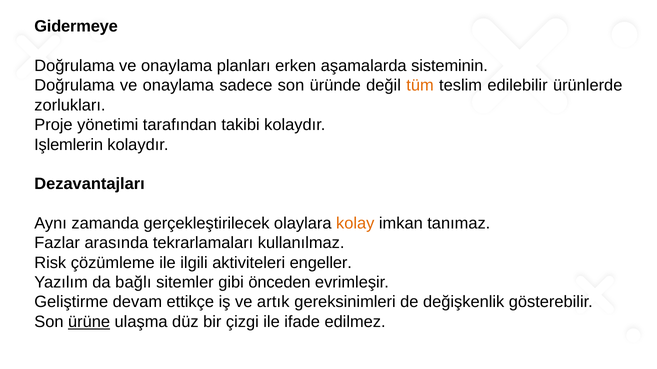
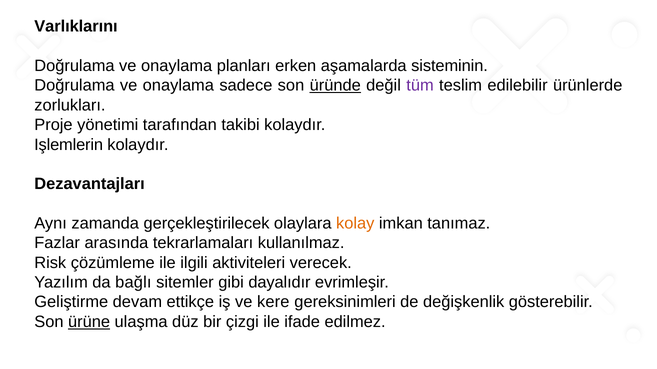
Gidermeye: Gidermeye -> Varlıklarını (76, 27)
üründe underline: none -> present (335, 86)
tüm colour: orange -> purple (420, 86)
engeller: engeller -> verecek (321, 263)
önceden: önceden -> dayalıdır (279, 283)
artık: artık -> kere (273, 303)
